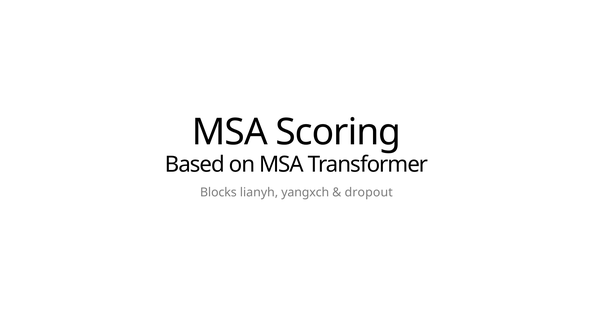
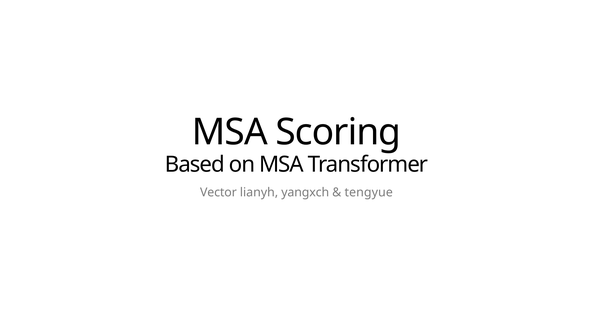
Blocks: Blocks -> Vector (218, 192)
dropout: dropout -> tengyue (369, 192)
